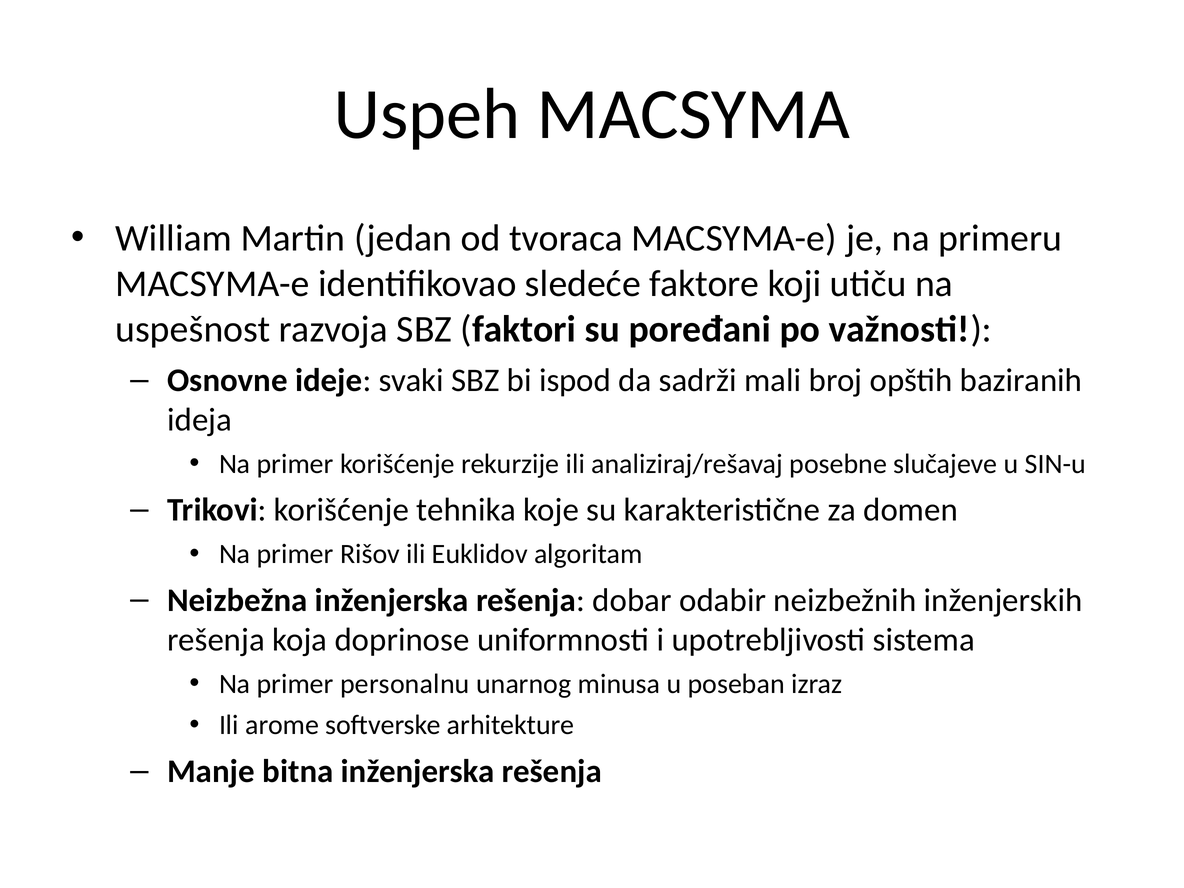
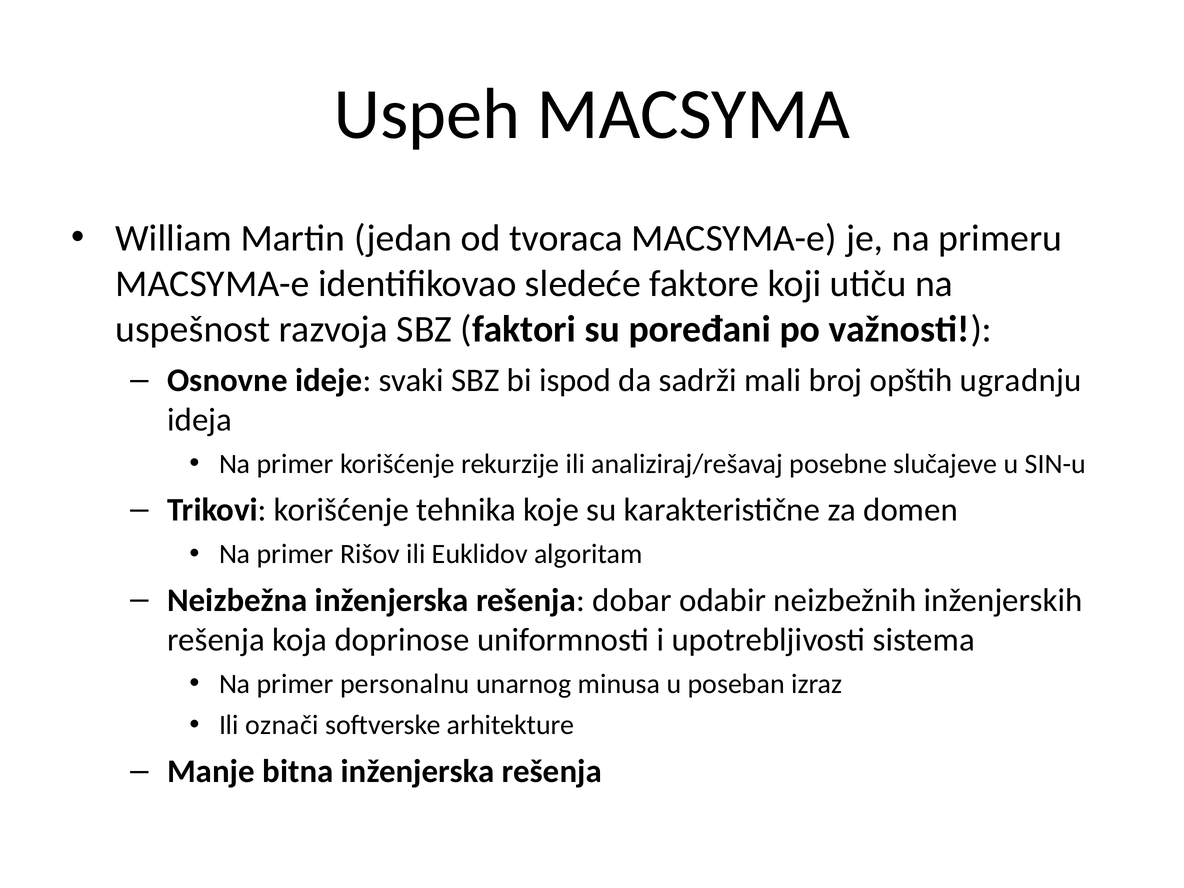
baziranih: baziranih -> ugradnju (1021, 380)
arome: arome -> označi (282, 725)
